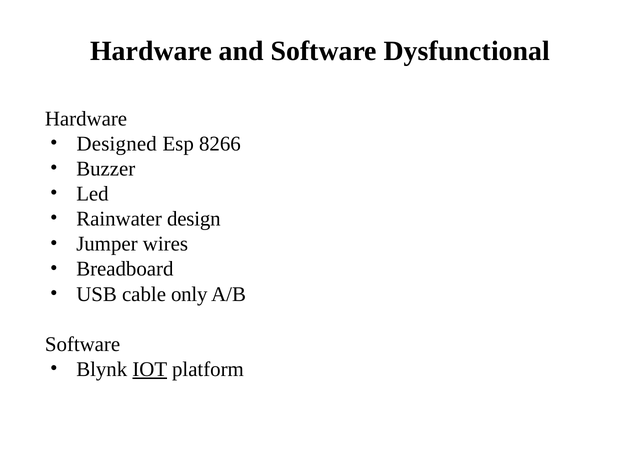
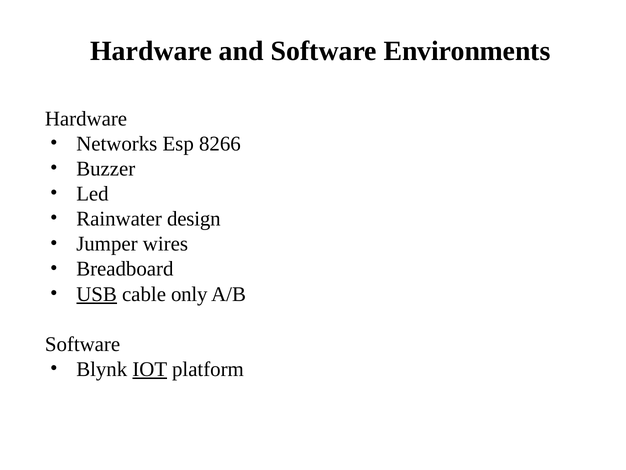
Dysfunctional: Dysfunctional -> Environments (467, 51)
Designed: Designed -> Networks (117, 144)
USB underline: none -> present (97, 294)
